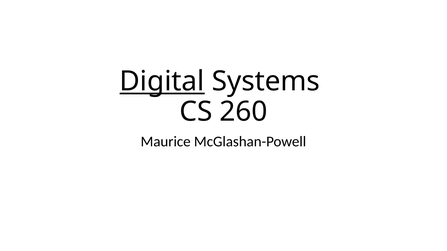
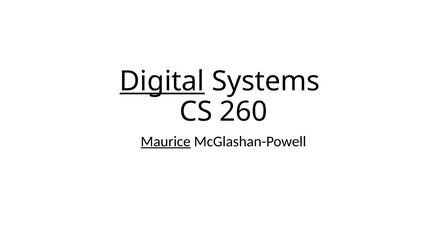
Maurice underline: none -> present (166, 142)
